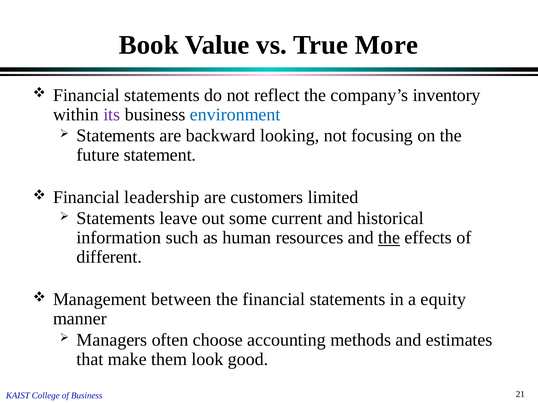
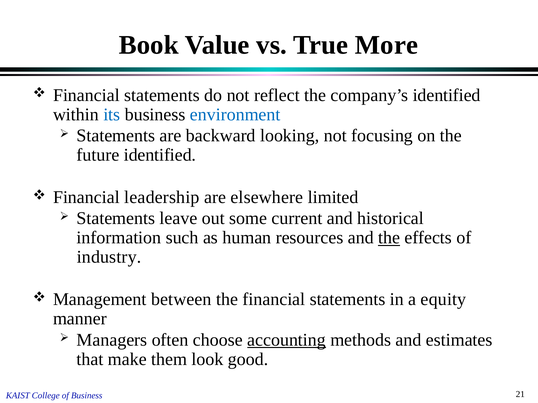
company’s inventory: inventory -> identified (447, 95)
its colour: purple -> blue (112, 115)
future statement: statement -> identified (160, 155)
customers: customers -> elsewhere (267, 198)
different: different -> industry (109, 257)
accounting underline: none -> present (287, 340)
